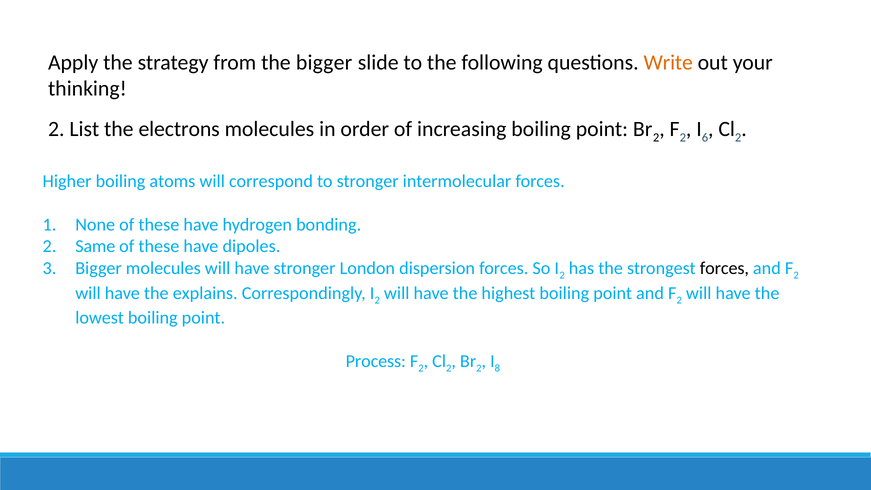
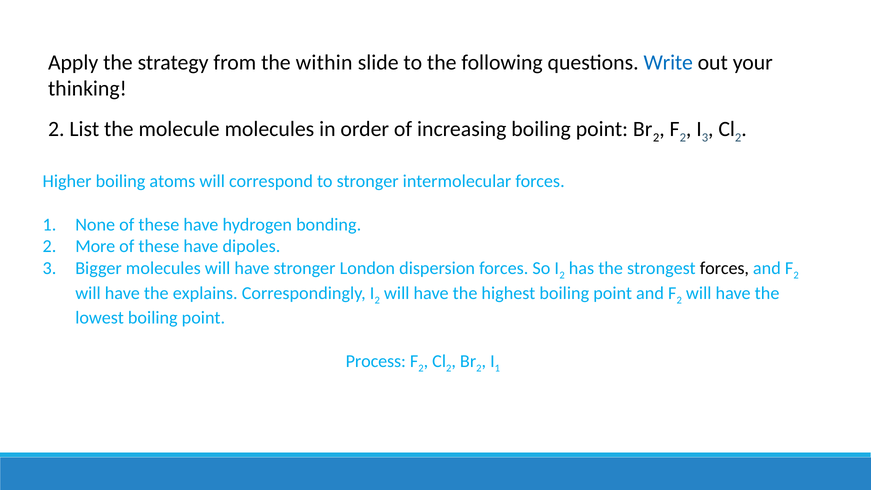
the bigger: bigger -> within (324, 62)
Write colour: orange -> blue (668, 62)
electrons: electrons -> molecule (179, 129)
6: 6 -> 3 (705, 138)
Same: Same -> More (95, 246)
8: 8 -> 1 (497, 368)
